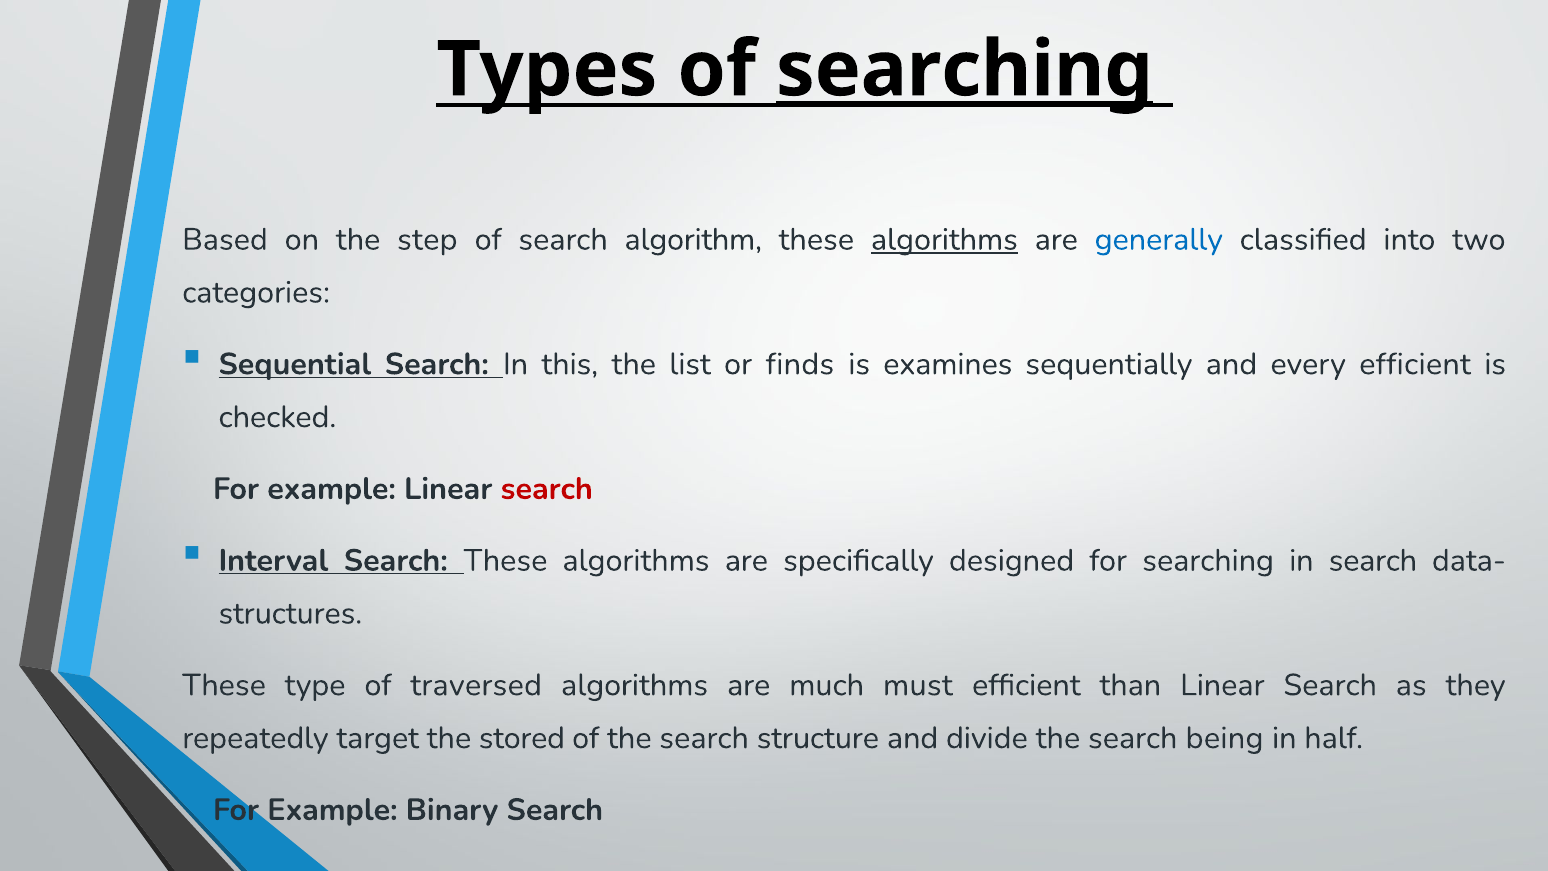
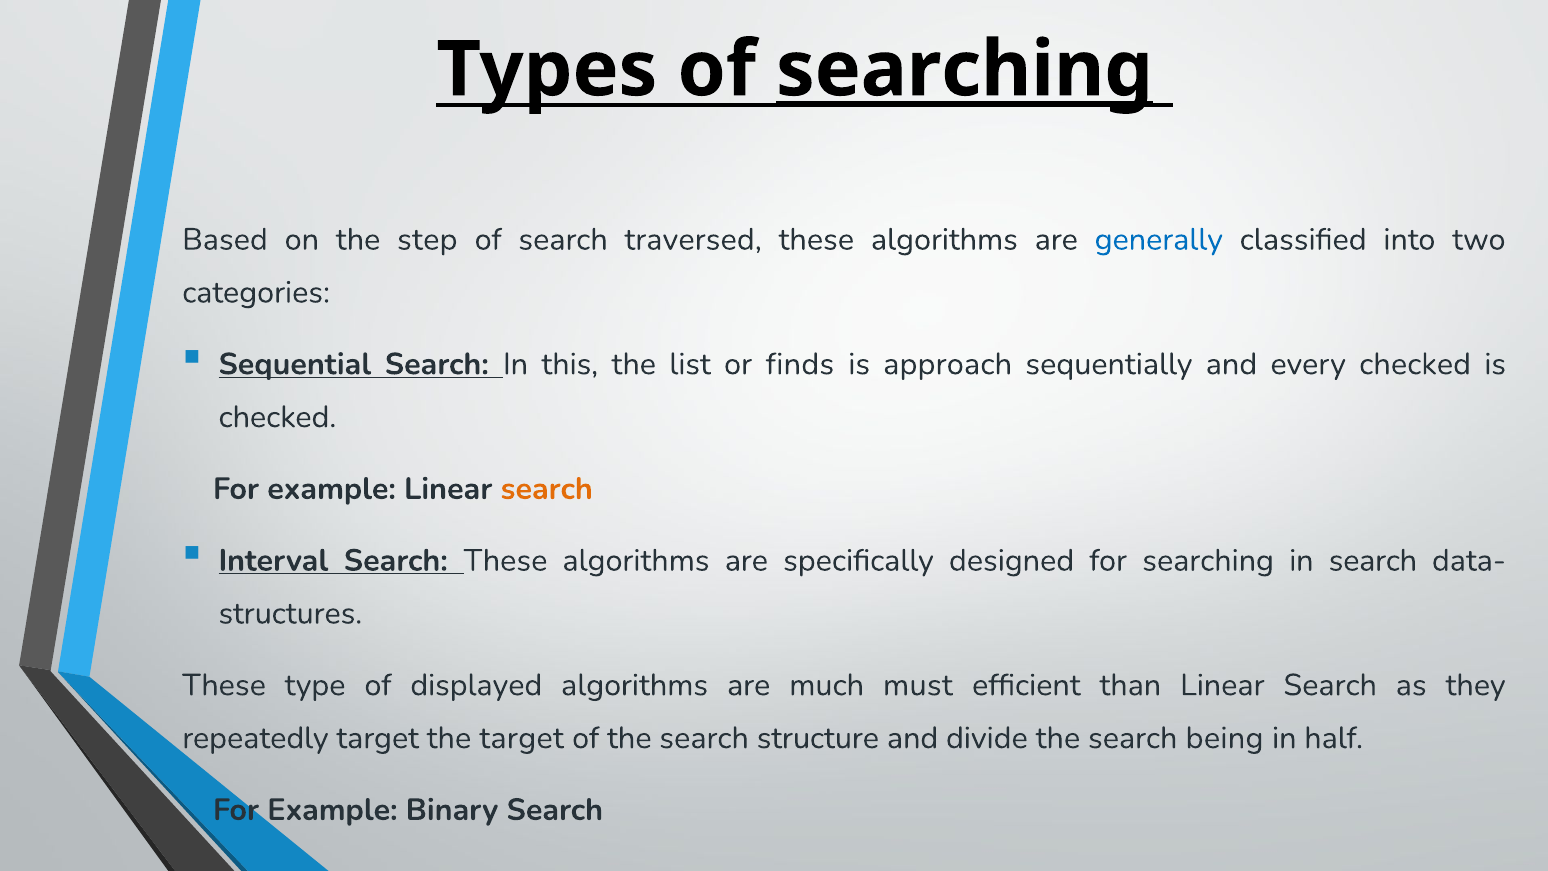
algorithm: algorithm -> traversed (693, 239)
algorithms underline: present -> none (944, 239)
examines: examines -> approach (948, 364)
every efficient: efficient -> checked (1415, 364)
search colour: red -> orange (547, 489)
traversed: traversed -> displayed (476, 685)
the stored: stored -> target (522, 738)
